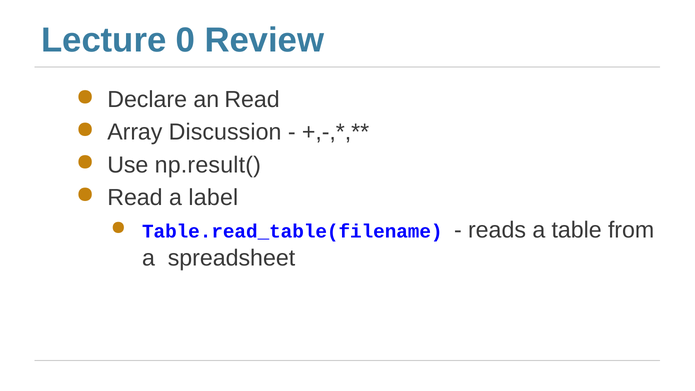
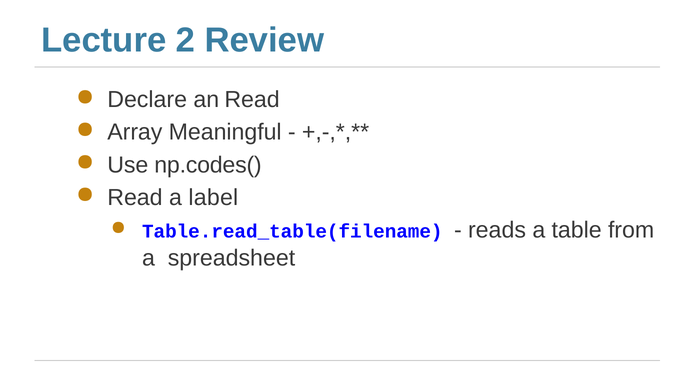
0: 0 -> 2 (186, 40)
Discussion: Discussion -> Meaningful (225, 132)
np.result(: np.result( -> np.codes( (208, 165)
